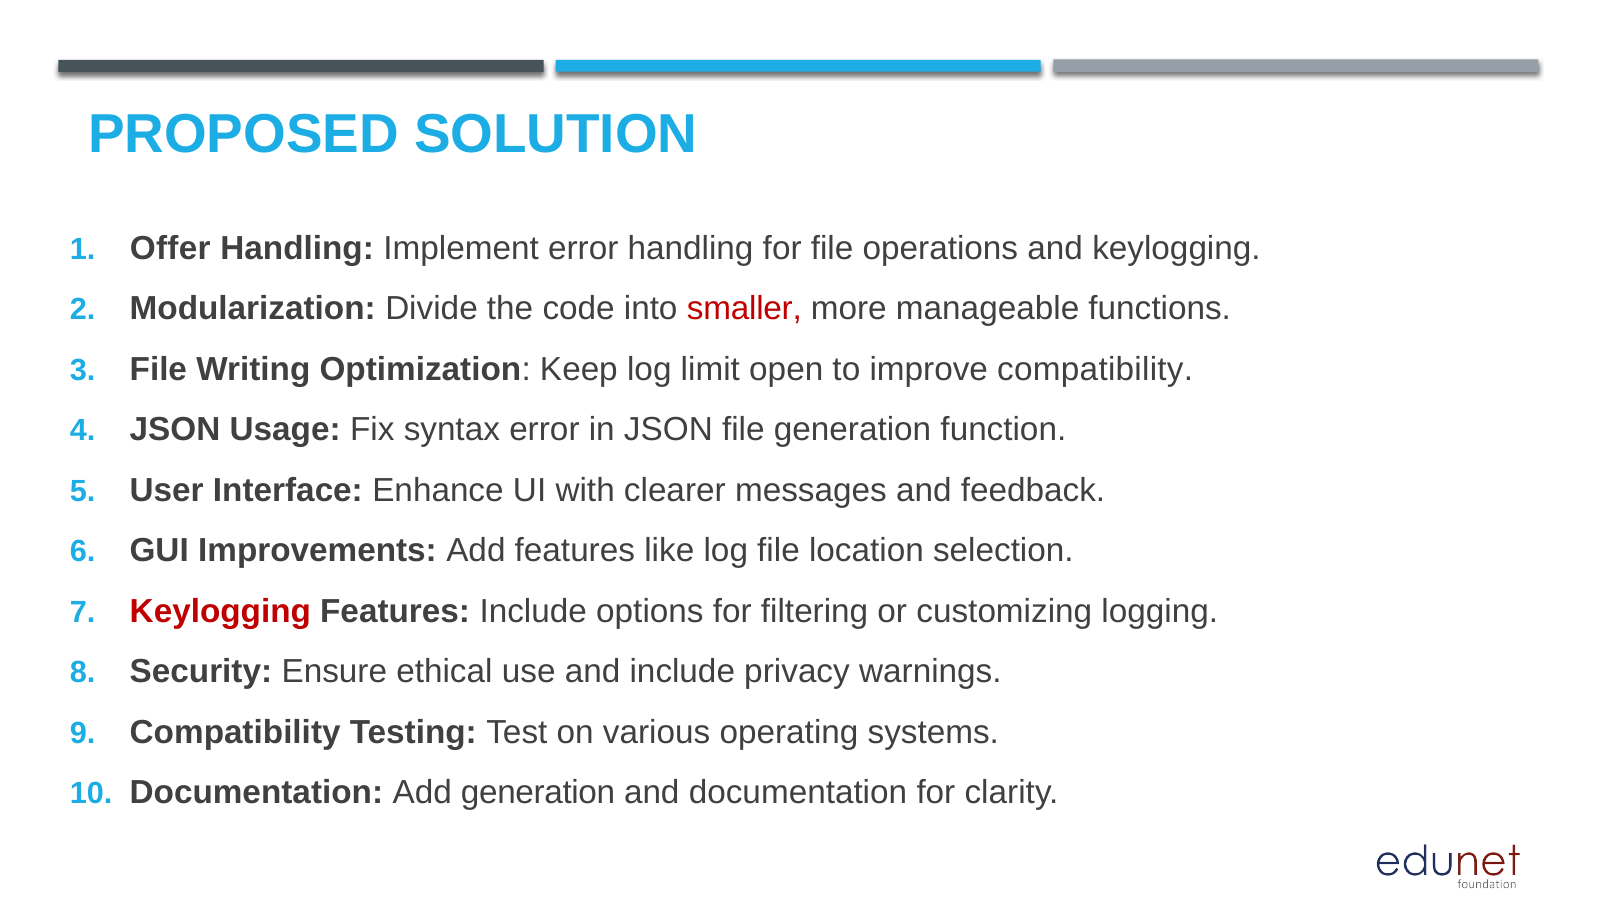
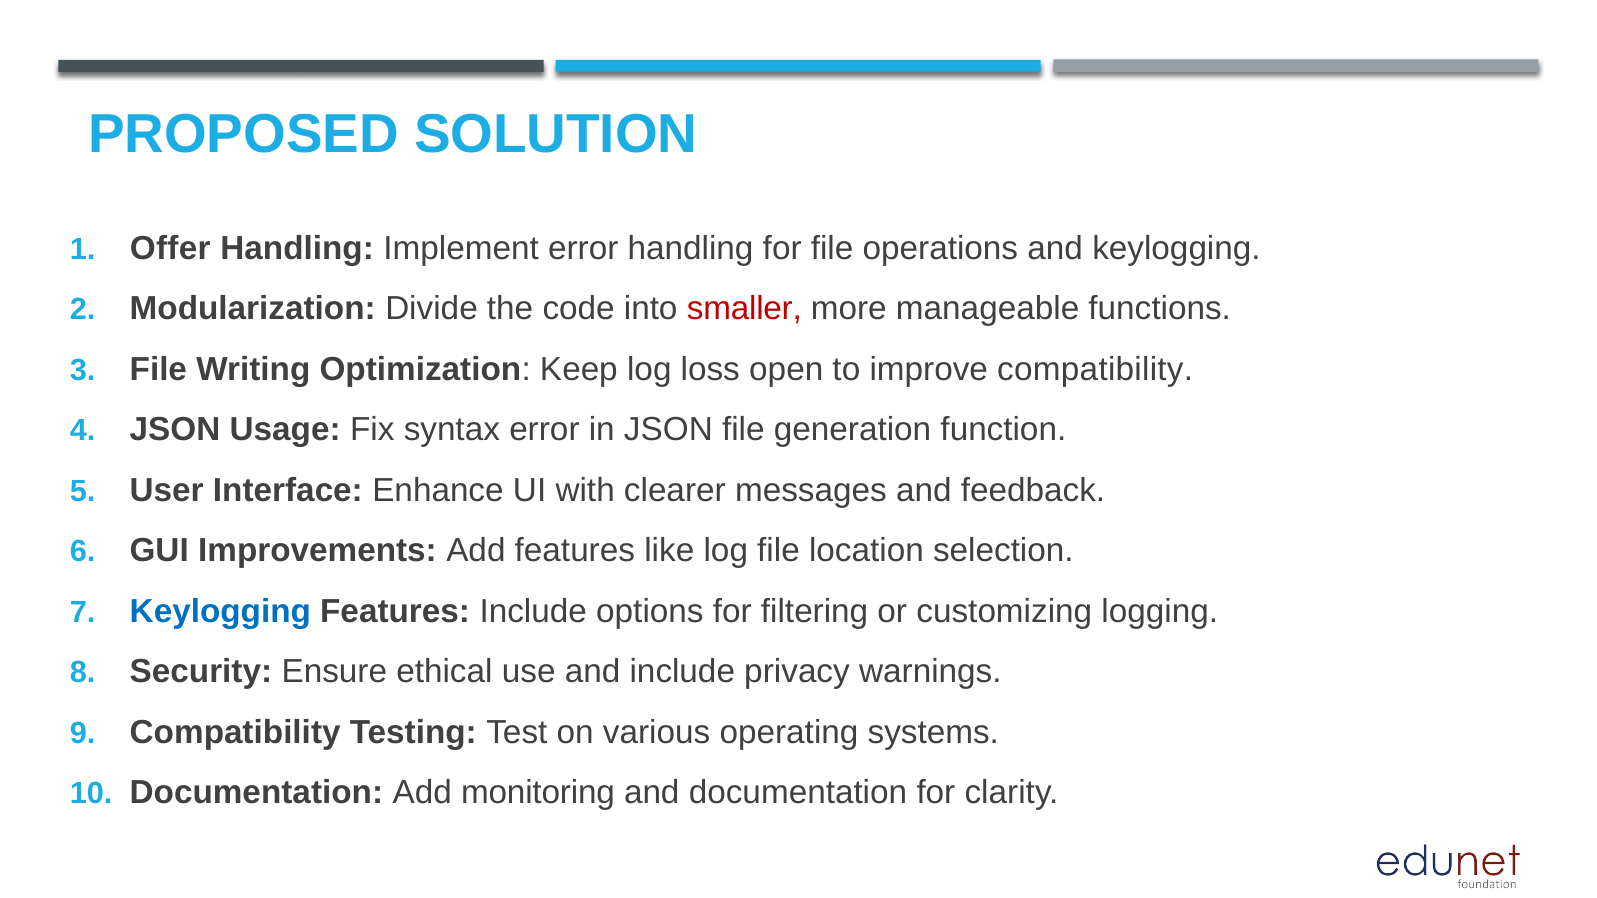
limit: limit -> loss (710, 369)
Keylogging colour: red -> blue (220, 611)
Add generation: generation -> monitoring (538, 793)
